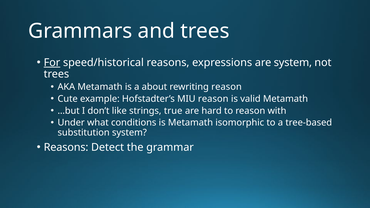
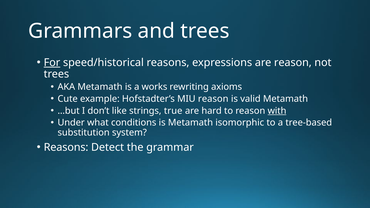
are system: system -> reason (293, 63)
about: about -> works (154, 87)
rewriting reason: reason -> axioms (227, 87)
with underline: none -> present (277, 111)
